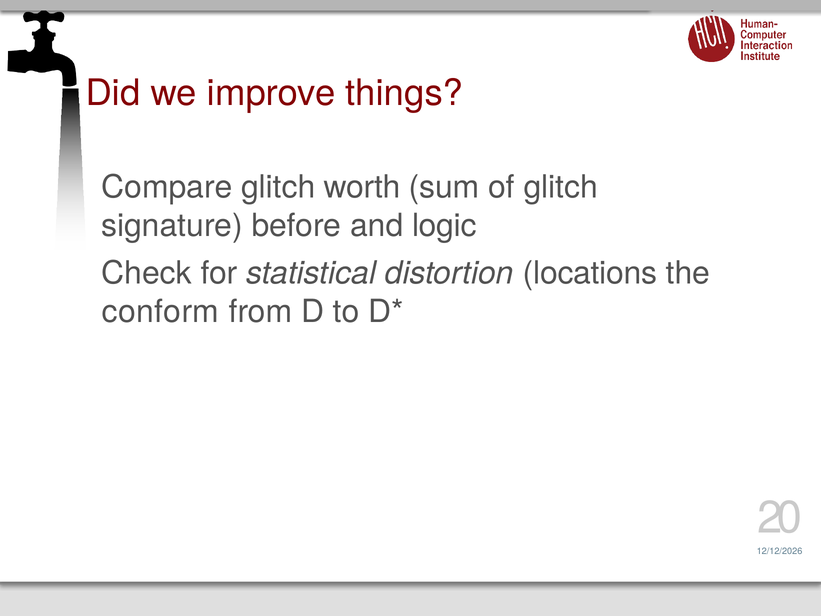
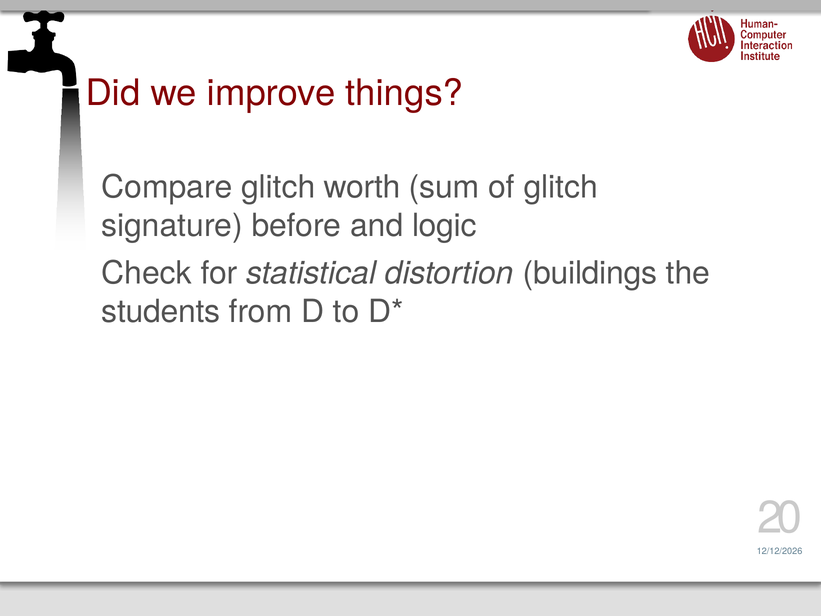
locations: locations -> buildings (590, 273)
conform: conform -> students (161, 311)
